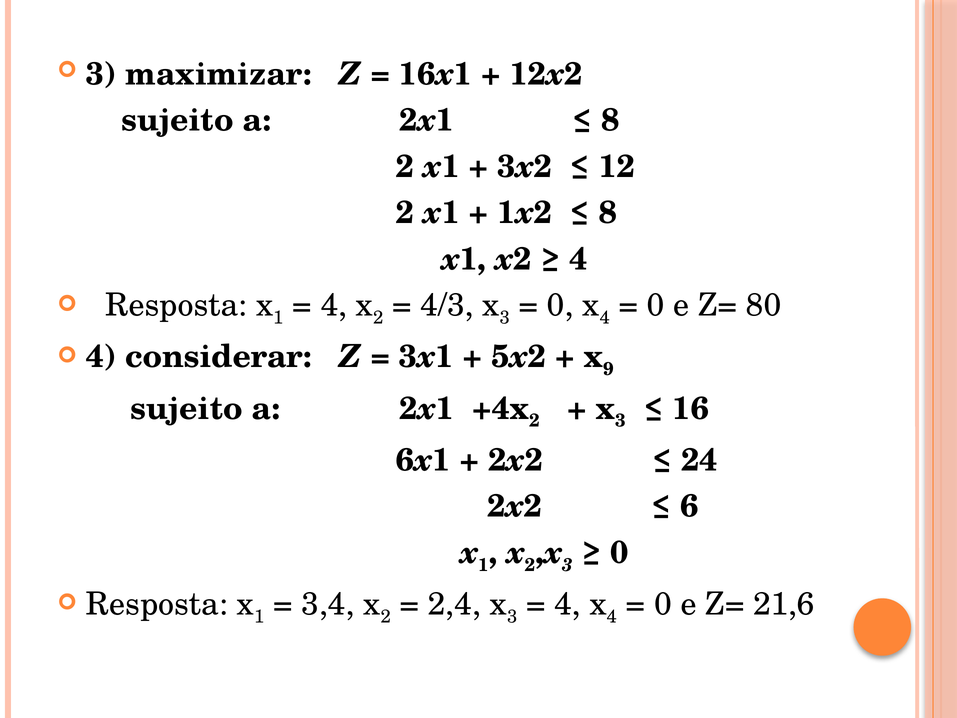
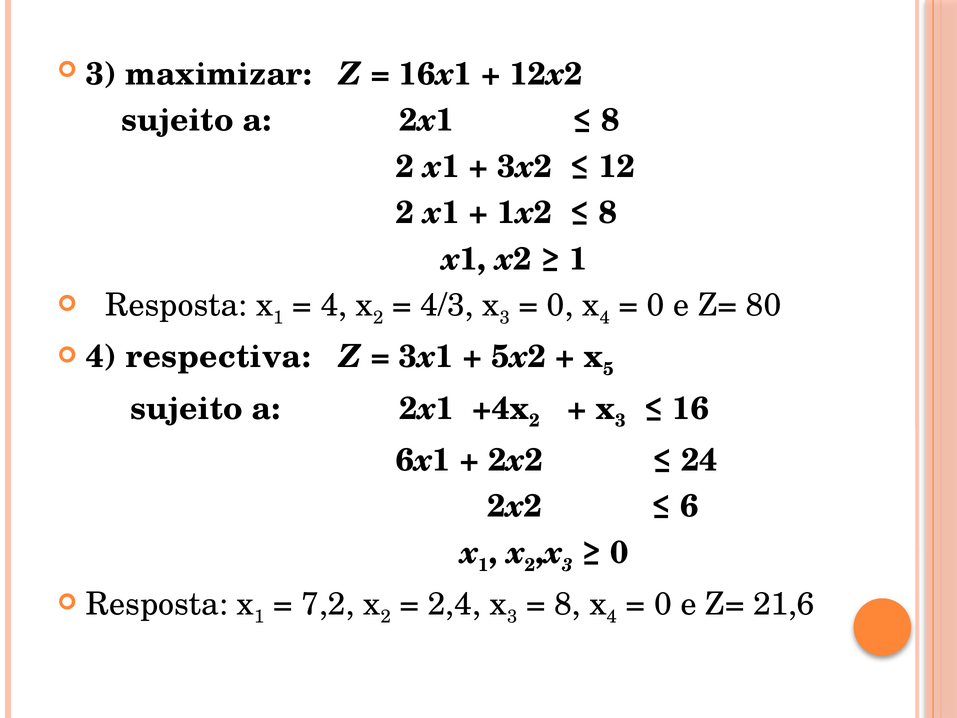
4: 4 -> 1 (578, 259)
considerar: considerar -> respectiva (218, 357)
9: 9 -> 5 (609, 369)
3,4: 3,4 -> 7,2 (328, 604)
4: 4 -> 8 (568, 604)
